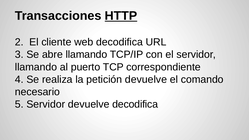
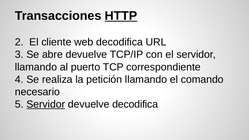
abre llamando: llamando -> devuelve (86, 55)
petición devuelve: devuelve -> llamando (146, 79)
Servidor underline: none -> present (46, 104)
